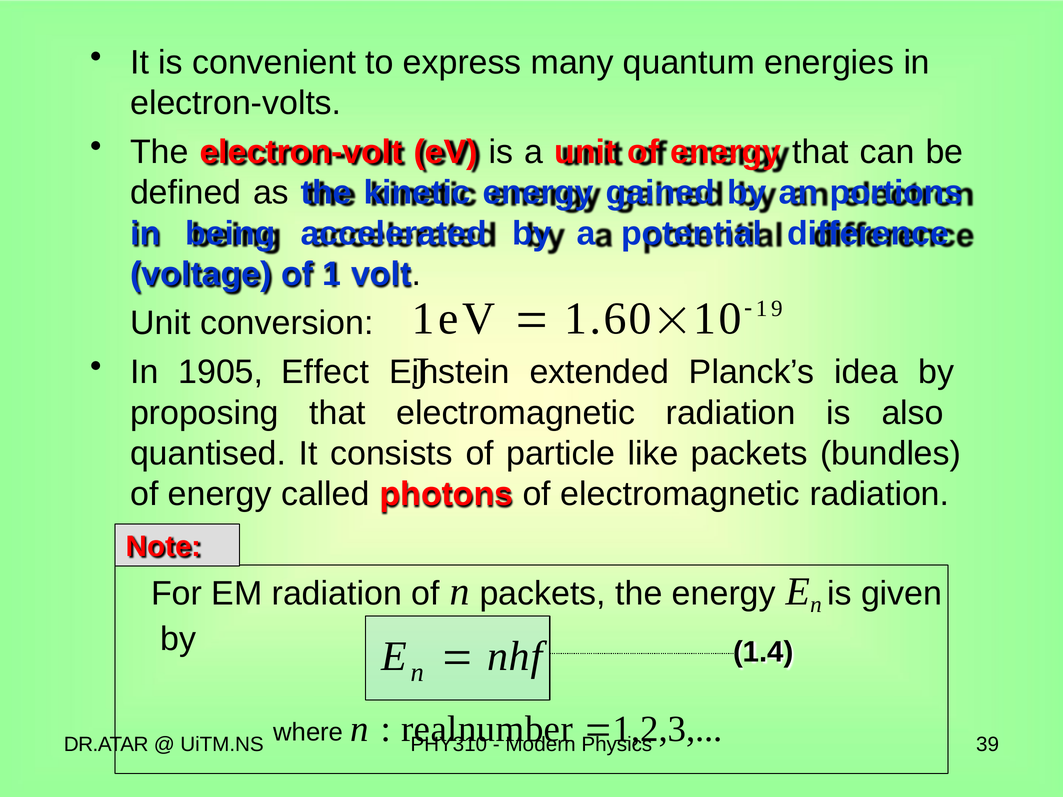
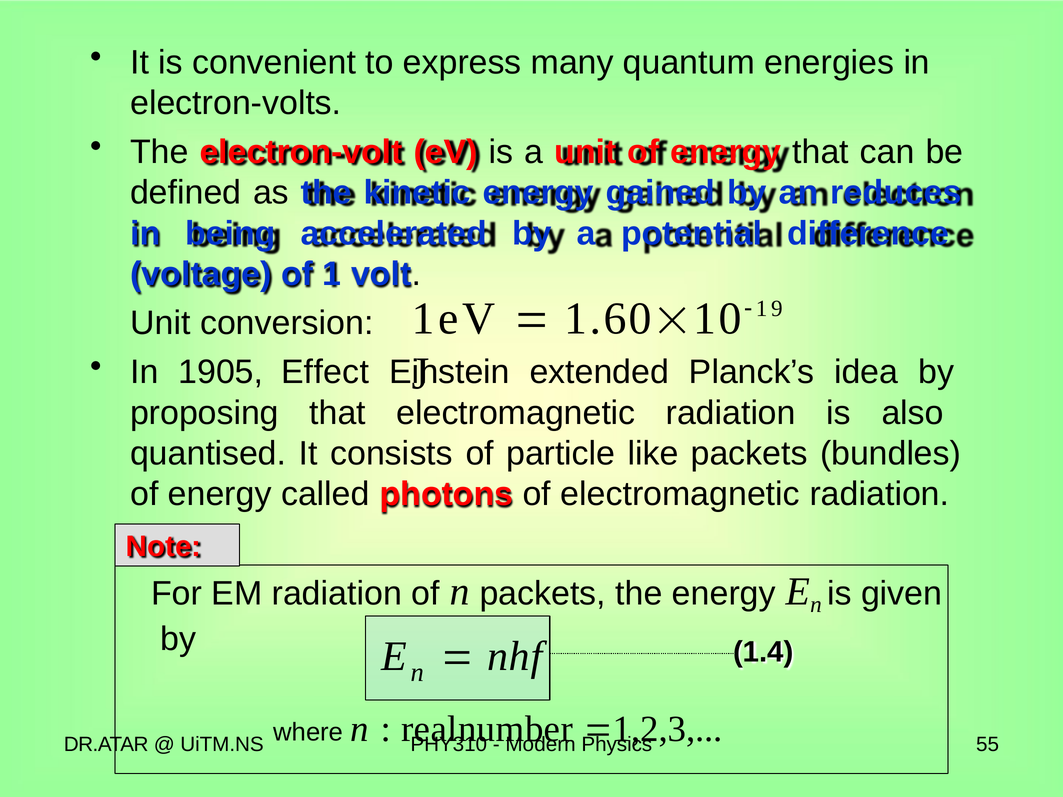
portions: portions -> reduces (896, 193)
39: 39 -> 55 (988, 745)
